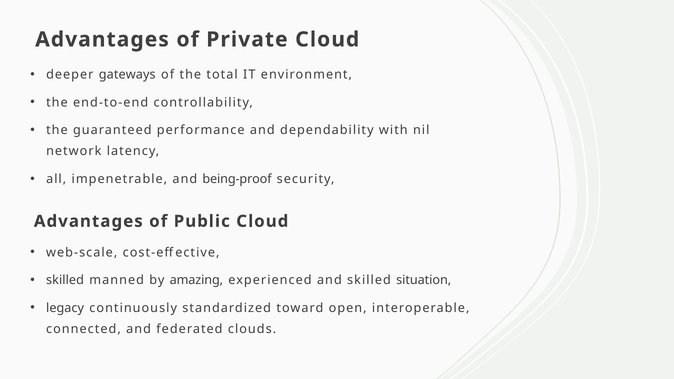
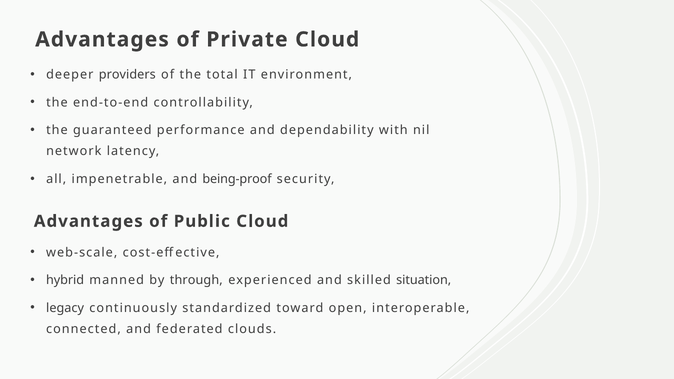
gateways: gateways -> providers (127, 75)
skilled: skilled -> hybrid (65, 280)
amazing: amazing -> through (196, 280)
